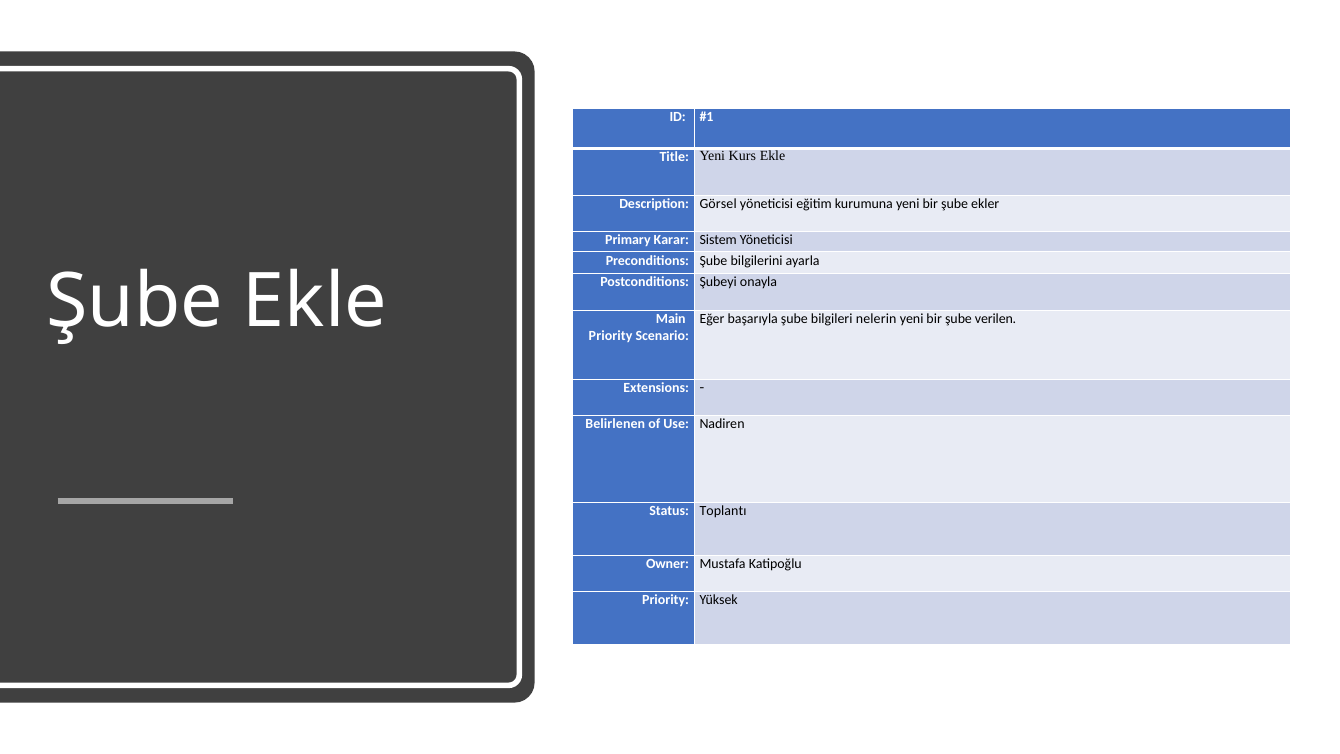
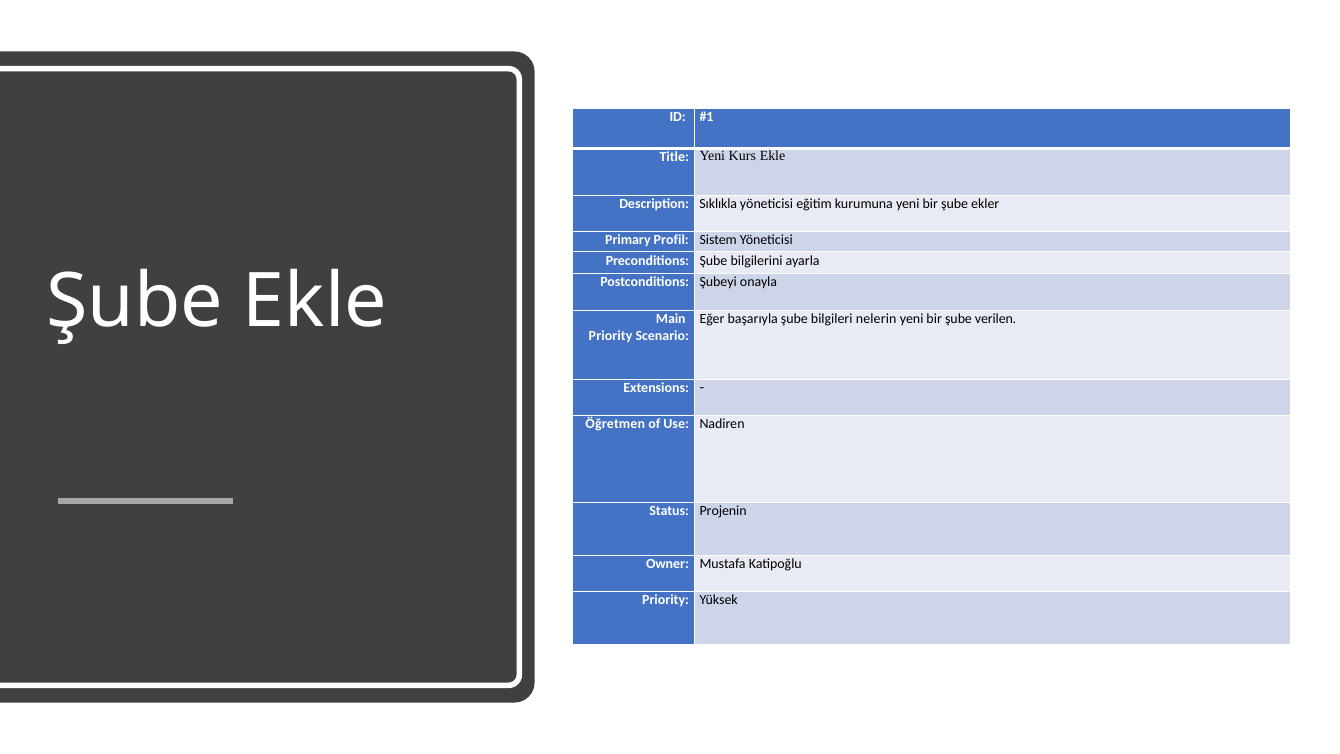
Görsel: Görsel -> Sıklıkla (718, 204)
Karar: Karar -> Profil (671, 240)
Belirlenen: Belirlenen -> Öğretmen (615, 424)
Toplantı: Toplantı -> Projenin (723, 511)
